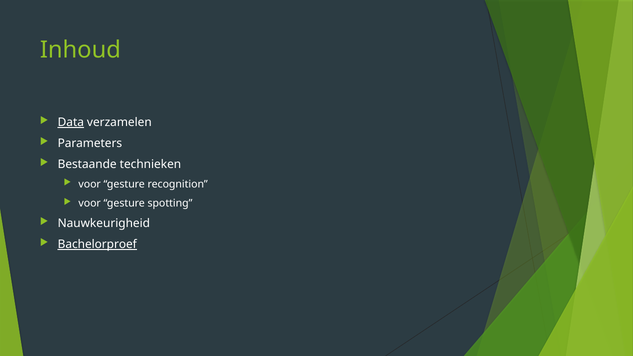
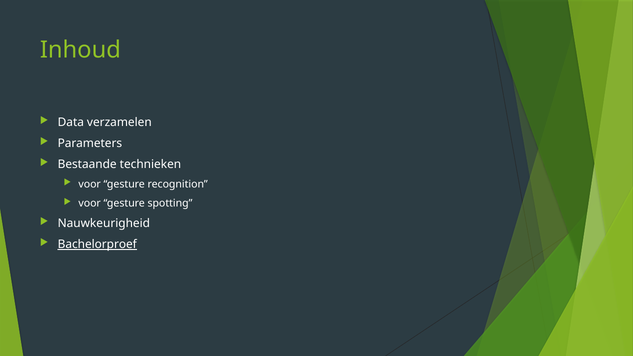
Data underline: present -> none (71, 123)
